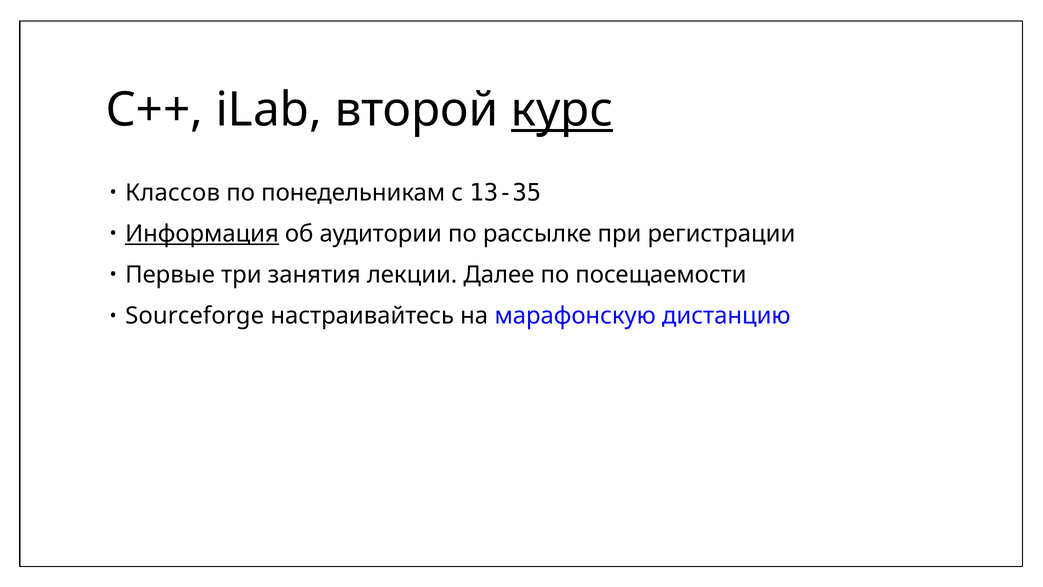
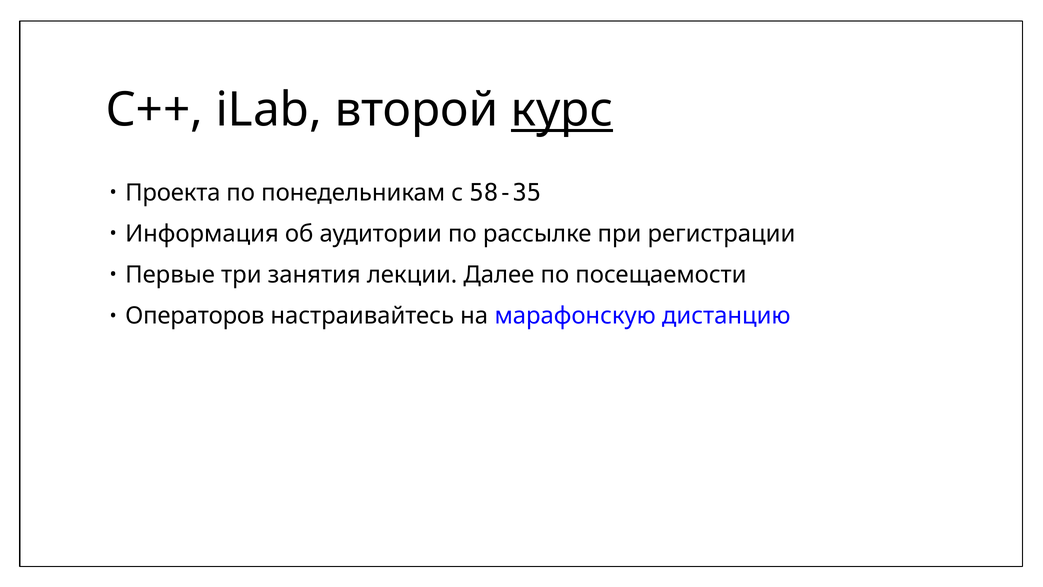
Классов: Классов -> Проекта (173, 193)
13-35: 13-35 -> 58-35 (505, 193)
Информация underline: present -> none (202, 234)
Sourceforge: Sourceforge -> Операторов (195, 316)
